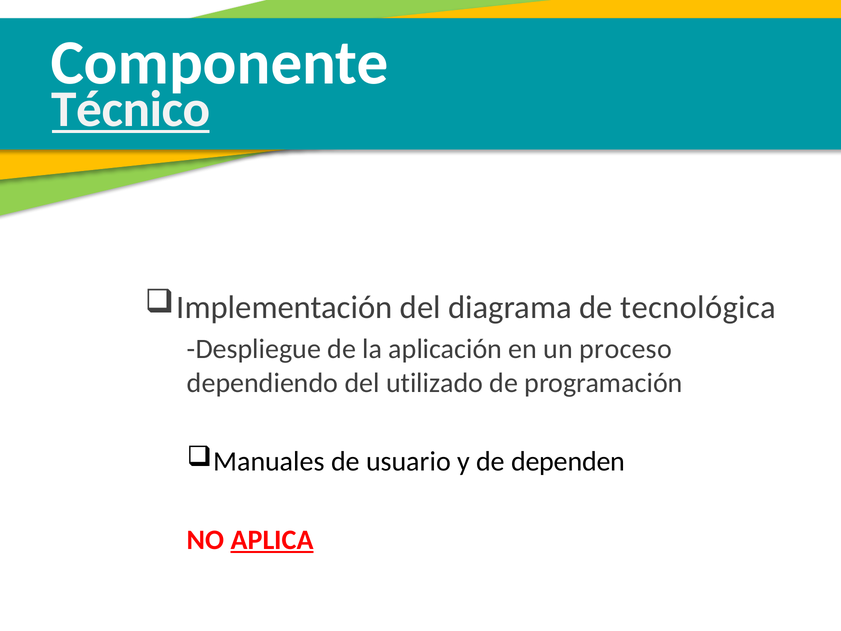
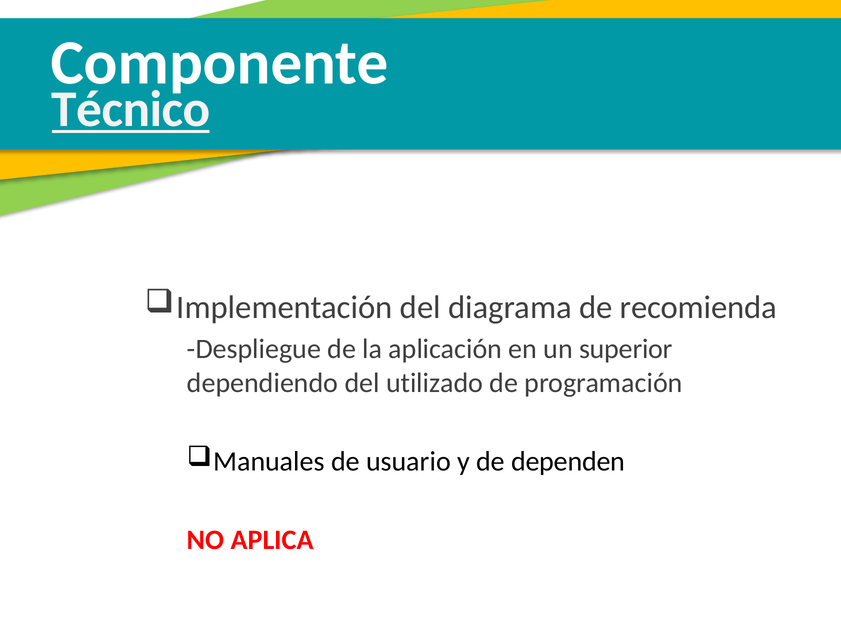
tecnológica: tecnológica -> recomienda (698, 307)
proceso: proceso -> superior (626, 349)
APLICA underline: present -> none (272, 540)
